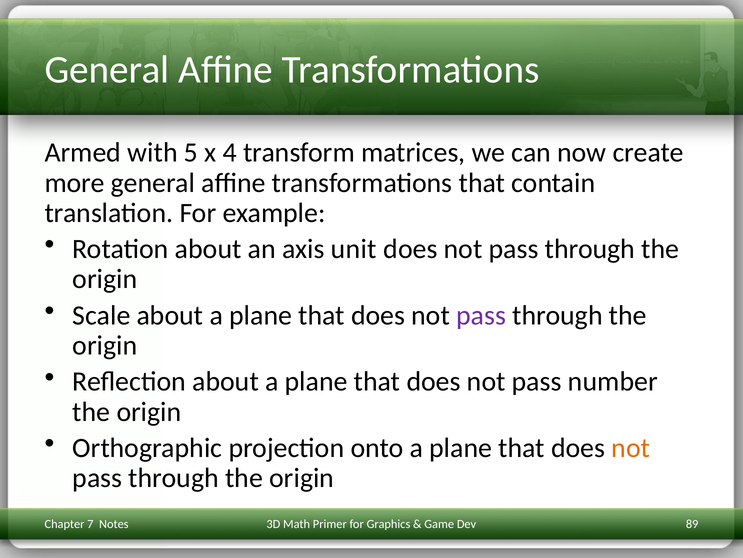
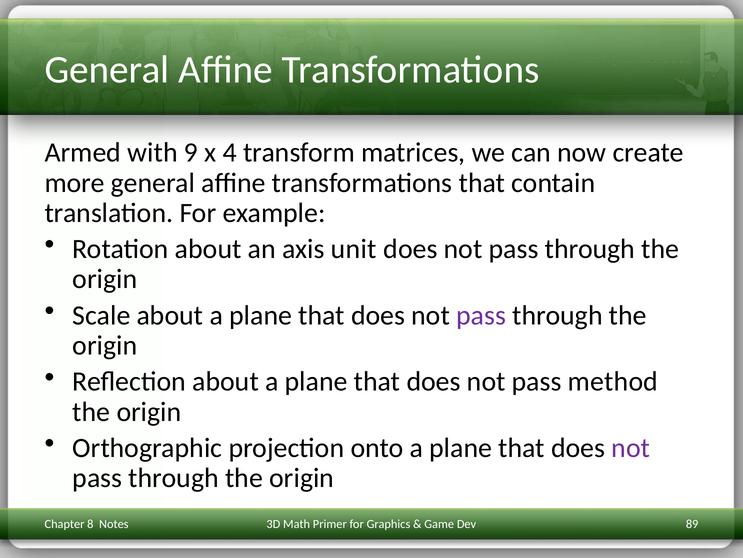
5: 5 -> 9 (191, 152)
number: number -> method (613, 381)
not colour: orange -> purple (631, 447)
7: 7 -> 8 (90, 523)
